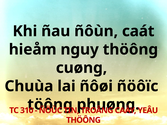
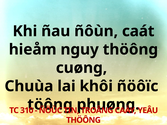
ñôøi: ñôøi -> khôi (96, 86)
